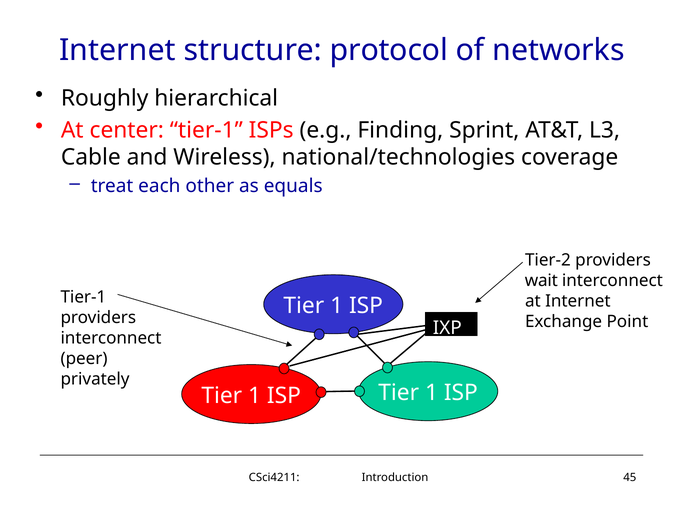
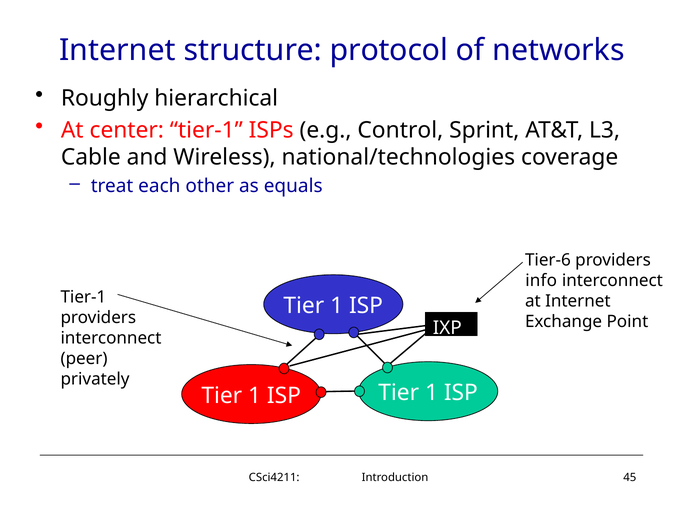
Finding: Finding -> Control (400, 130)
Tier-2: Tier-2 -> Tier-6 (548, 260)
wait: wait -> info (541, 281)
